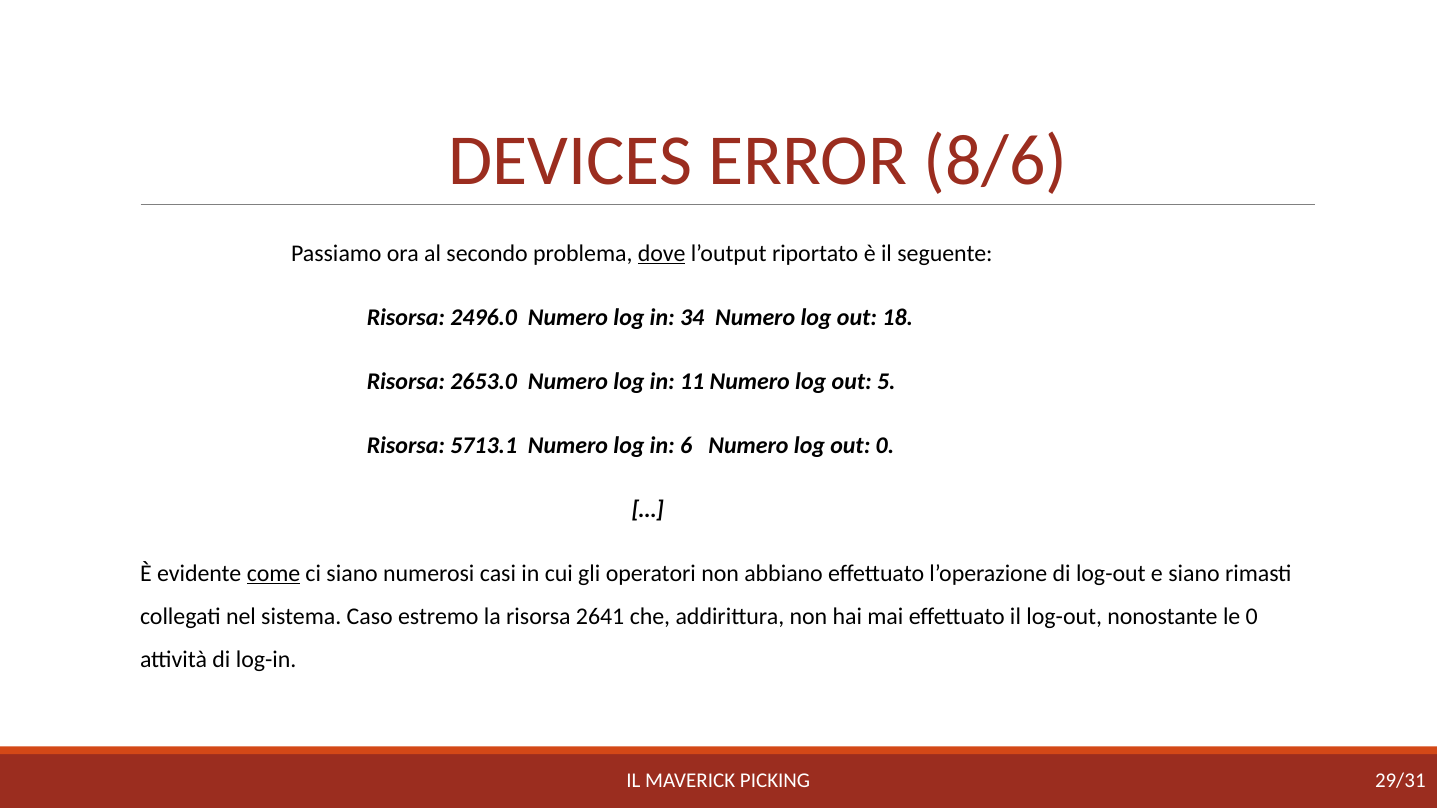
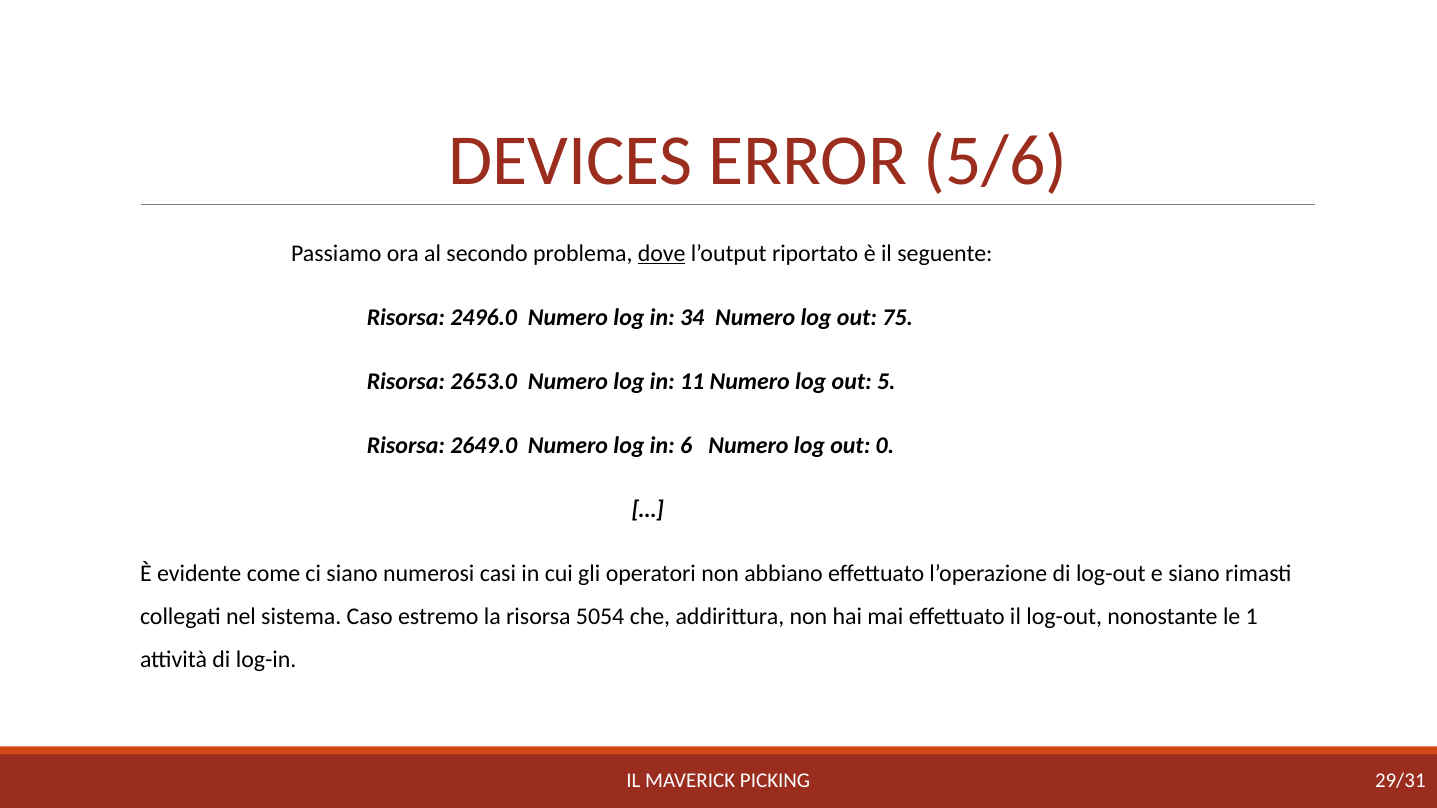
8/6: 8/6 -> 5/6 (995, 161)
18: 18 -> 75 (898, 317)
5713.1: 5713.1 -> 2649.0 (484, 445)
come underline: present -> none (274, 573)
2641: 2641 -> 5054 (600, 617)
le 0: 0 -> 1 (1252, 617)
